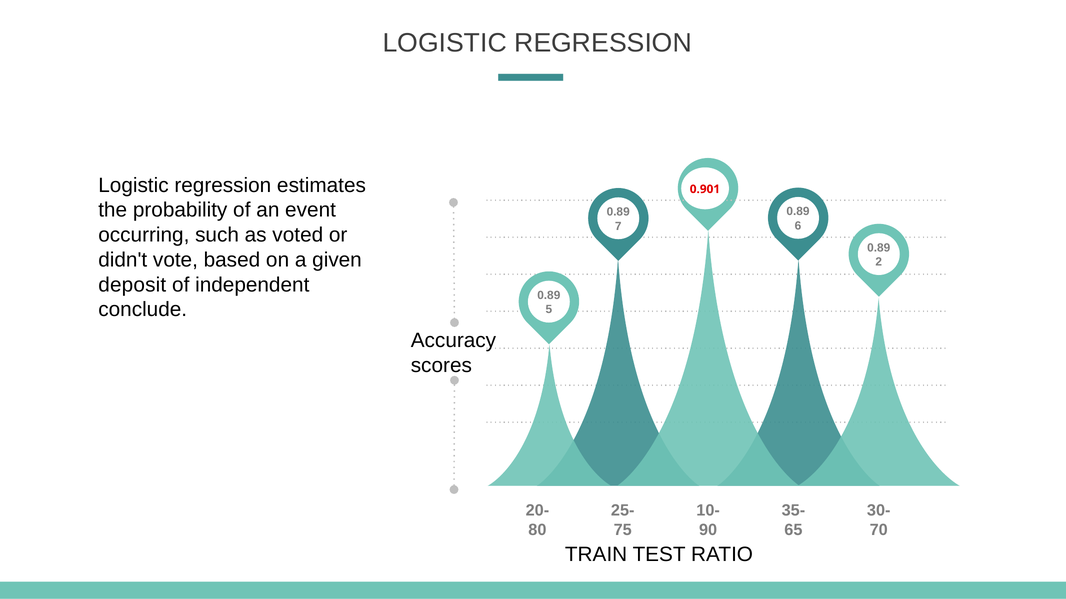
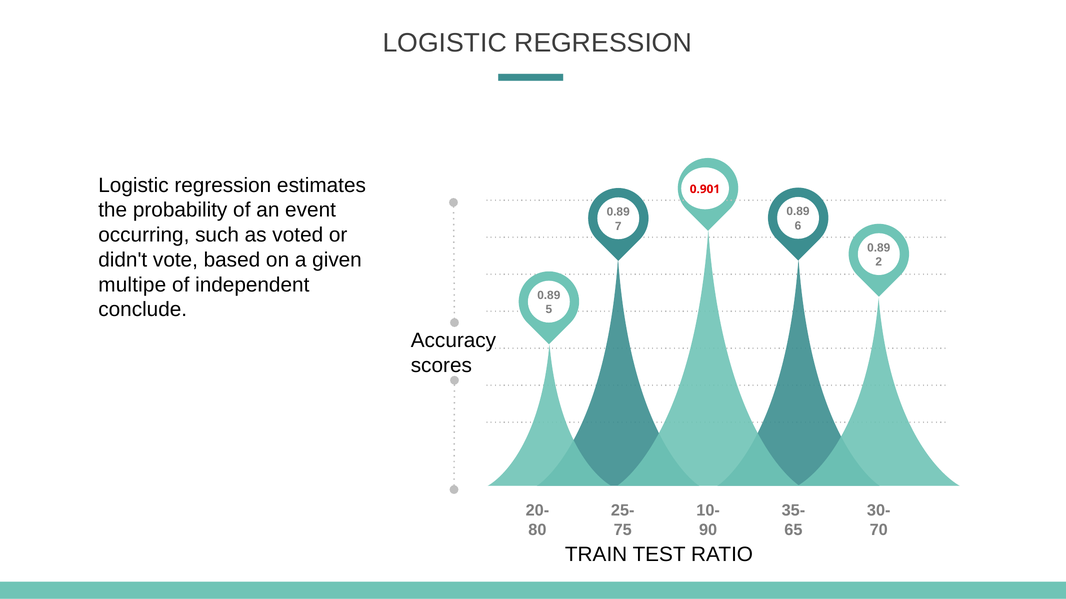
deposit: deposit -> multipe (132, 285)
